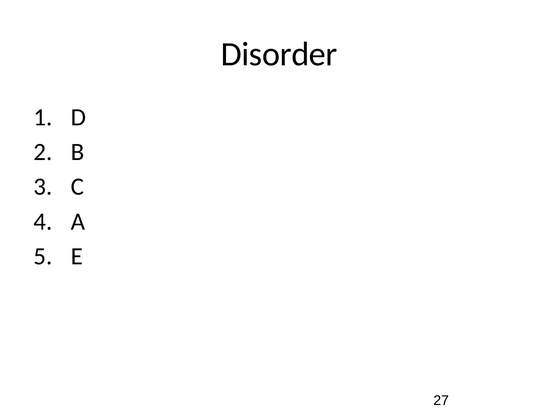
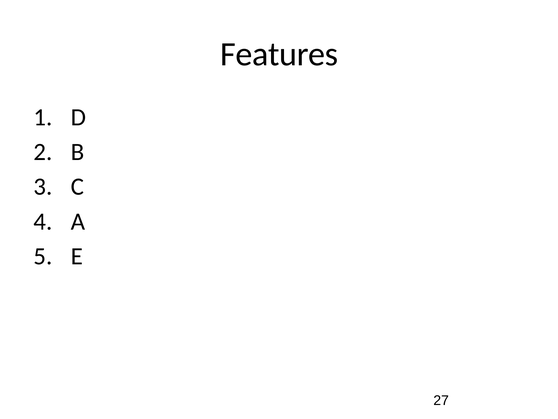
Disorder: Disorder -> Features (279, 54)
